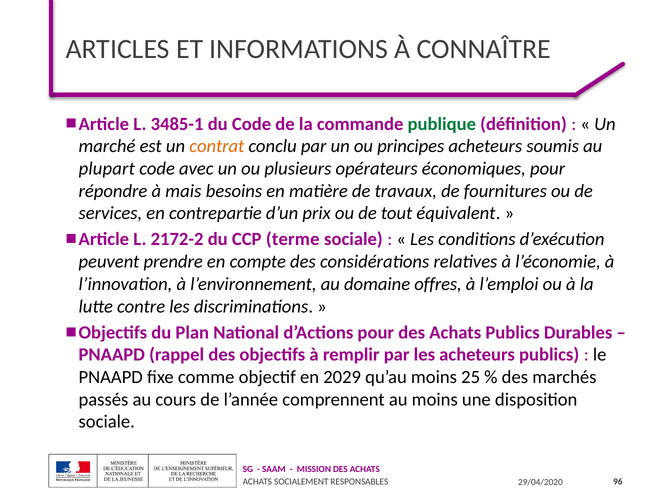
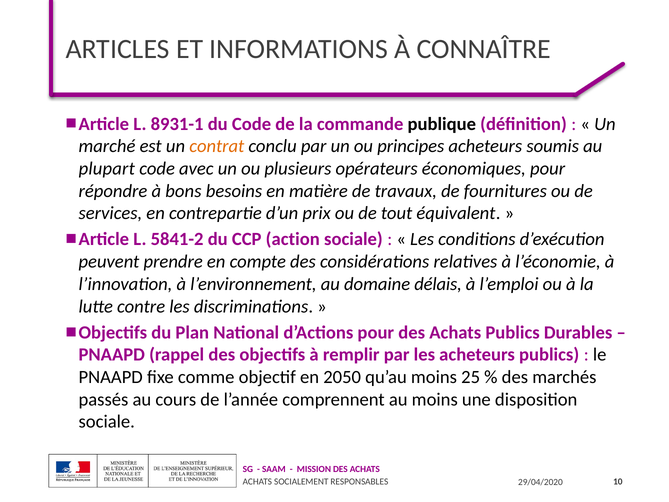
3485-1: 3485-1 -> 8931-1 (177, 124)
publique colour: green -> black (442, 124)
mais: mais -> bons (183, 191)
2172-2: 2172-2 -> 5841-2 (177, 239)
terme: terme -> action (293, 239)
offres: offres -> délais (438, 284)
2029: 2029 -> 2050 (342, 377)
96: 96 -> 10 (618, 482)
